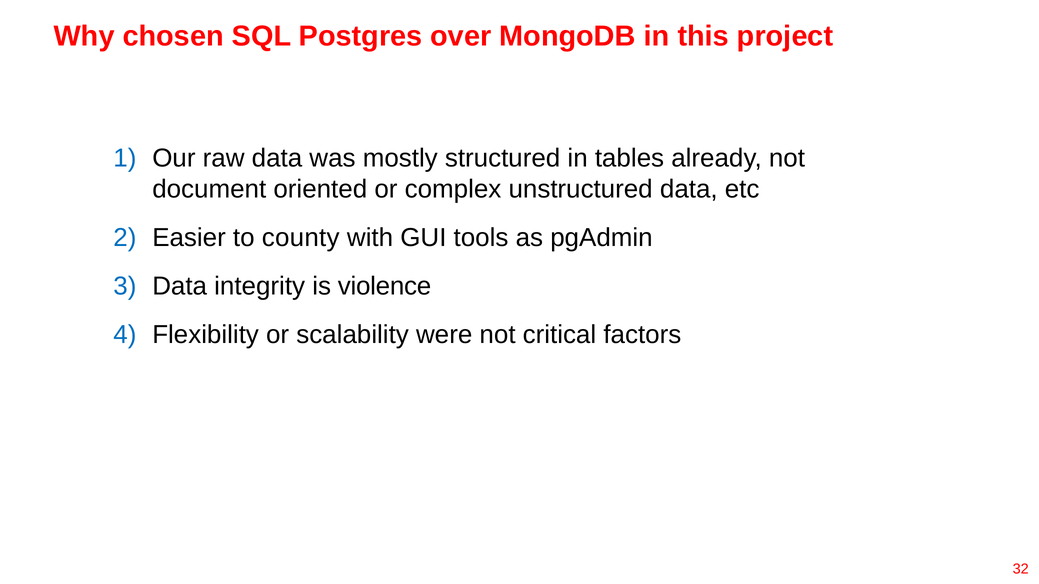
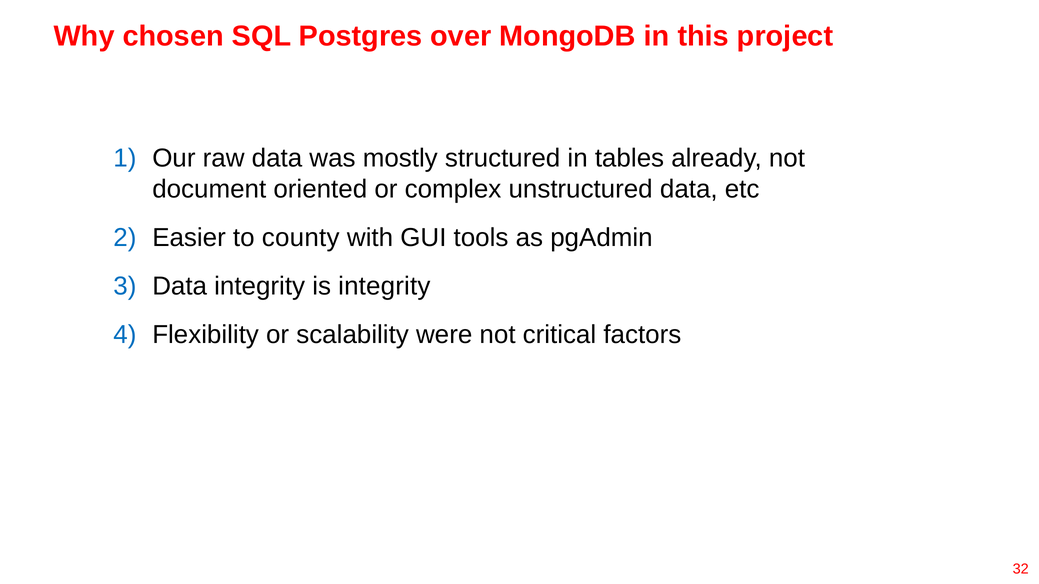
is violence: violence -> integrity (384, 286)
